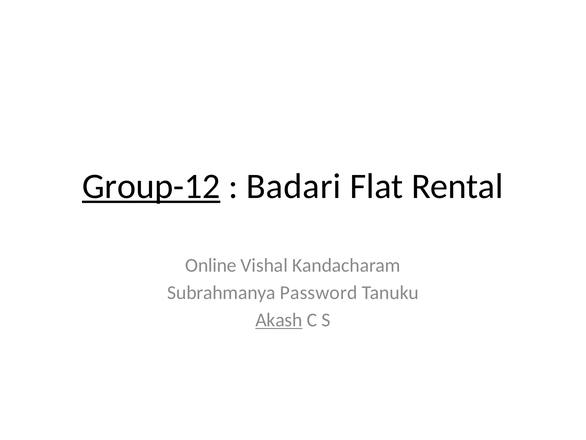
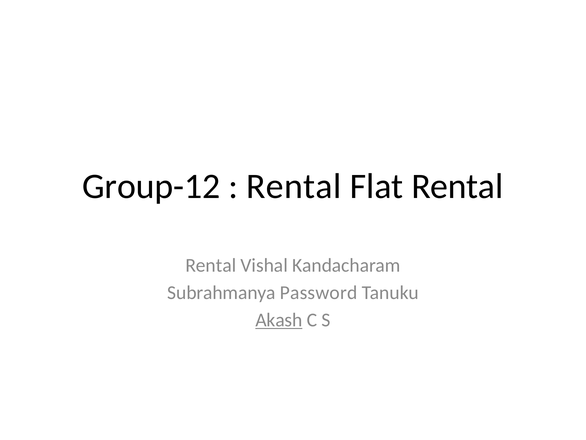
Group-12 underline: present -> none (151, 186)
Badari: Badari -> Rental (294, 186)
Online: Online -> Rental (211, 265)
